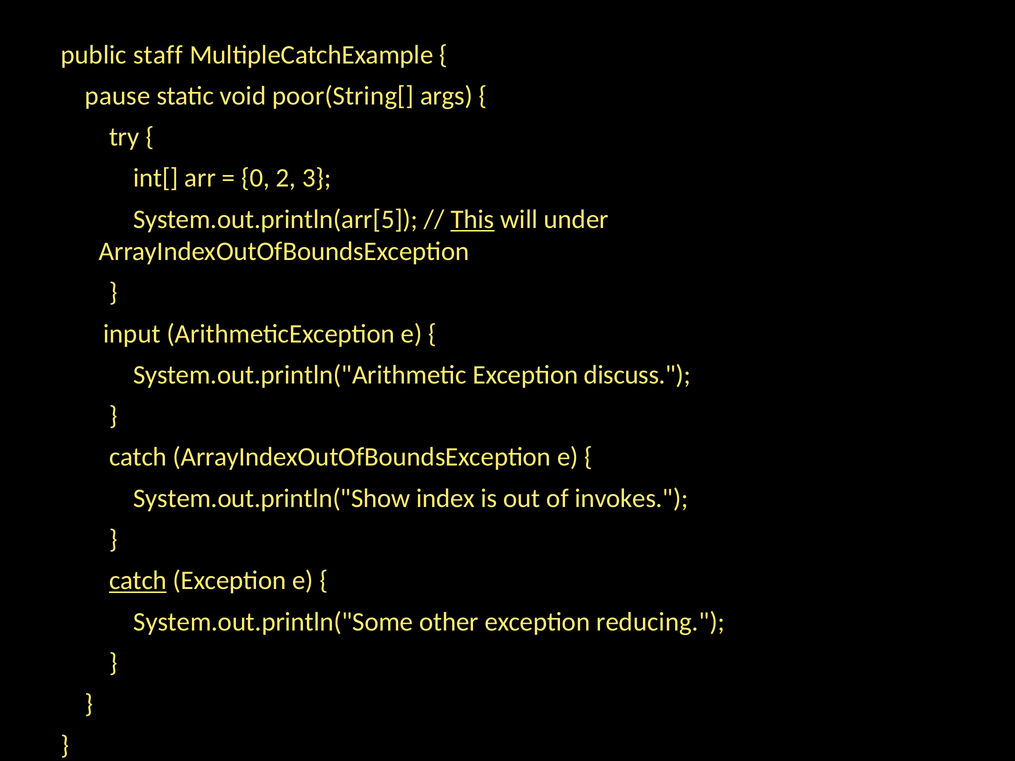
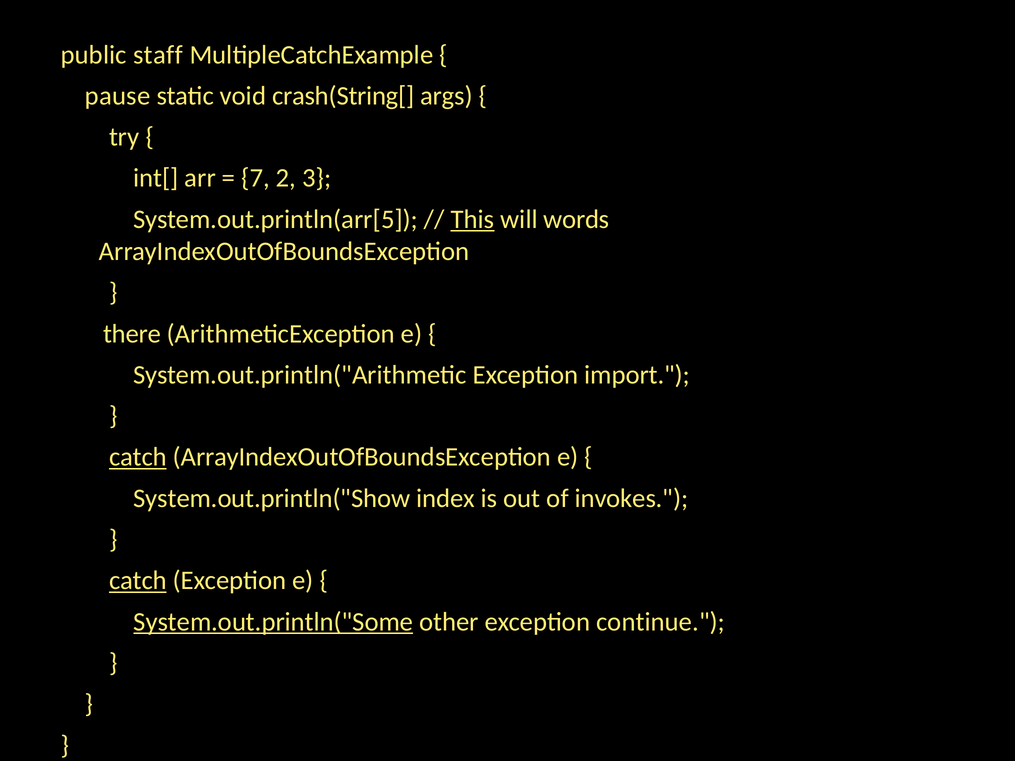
poor(String[: poor(String[ -> crash(String[ (343, 96)
0: 0 -> 7 (256, 178)
under: under -> words (576, 219)
input: input -> there (132, 334)
discuss: discuss -> import (637, 375)
catch underline: none -> present (138, 457)
System.out.println("Some underline: none -> present (273, 622)
reducing: reducing -> continue (661, 622)
